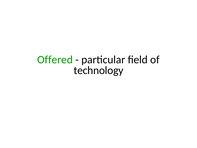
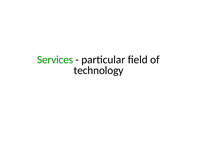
Offered: Offered -> Services (55, 60)
